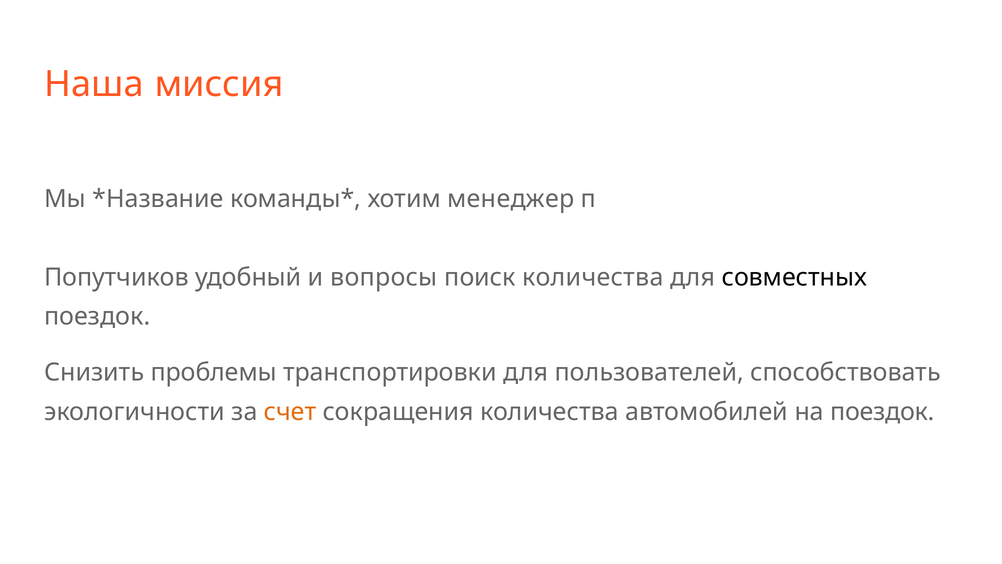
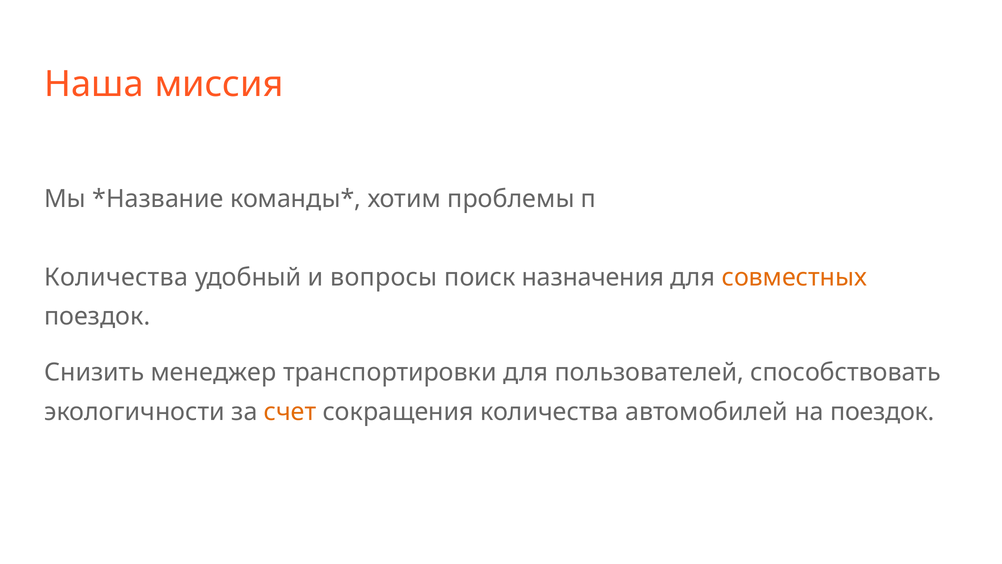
менеджер: менеджер -> проблемы (511, 199)
Попутчиков: Попутчиков -> Количества (116, 277)
поиск количества: количества -> назначения (593, 277)
совместных colour: black -> orange (794, 277)
проблемы: проблемы -> менеджер (214, 372)
